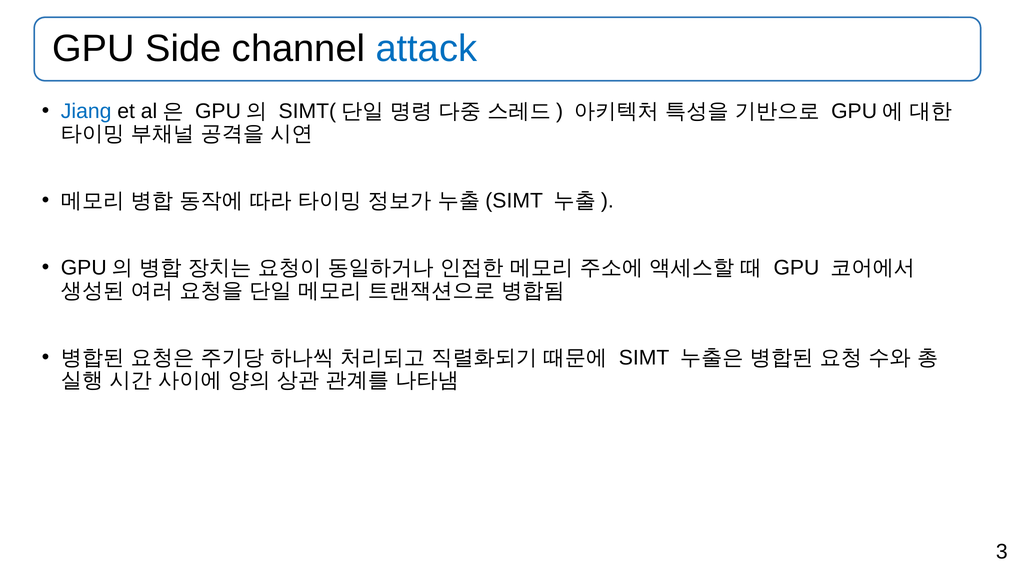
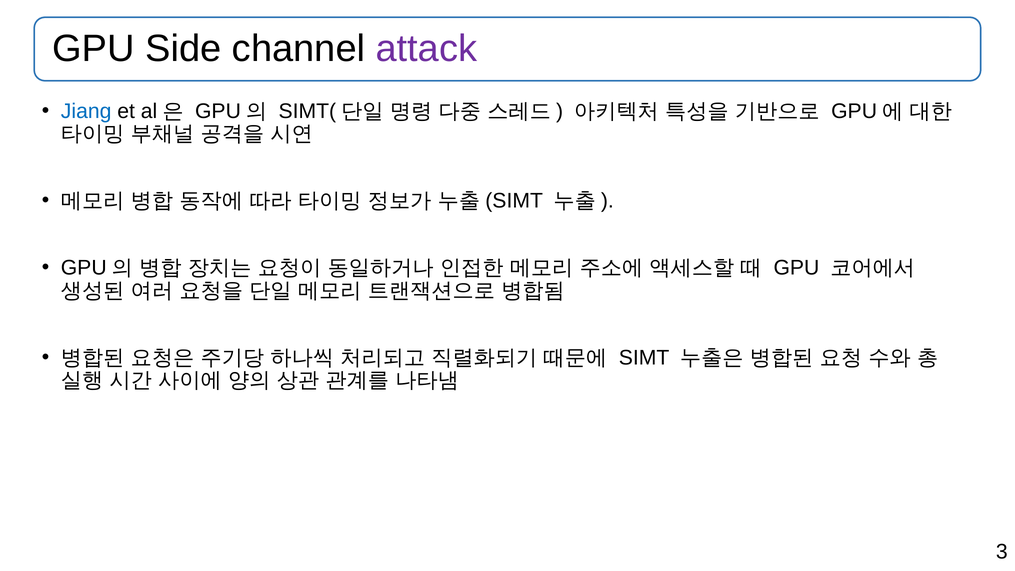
attack colour: blue -> purple (426, 49)
